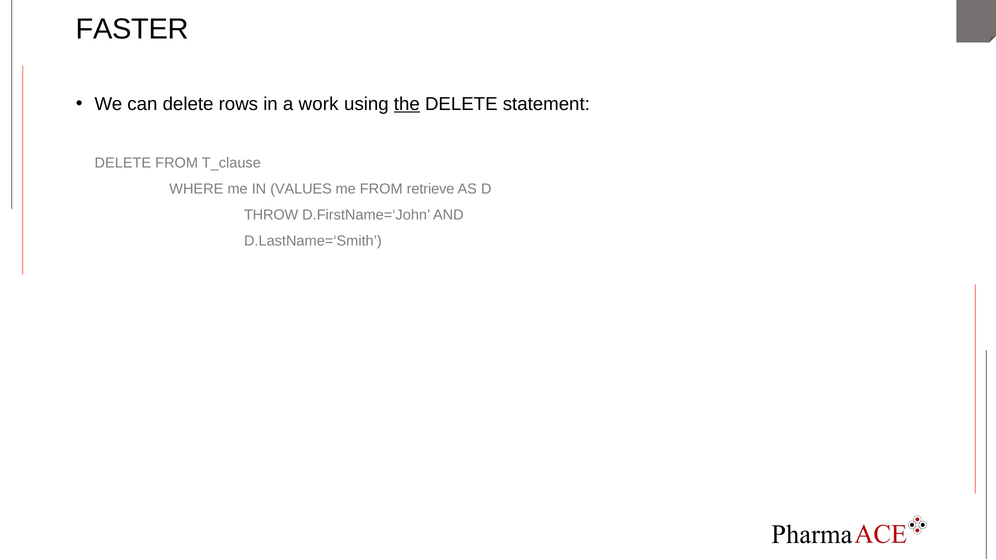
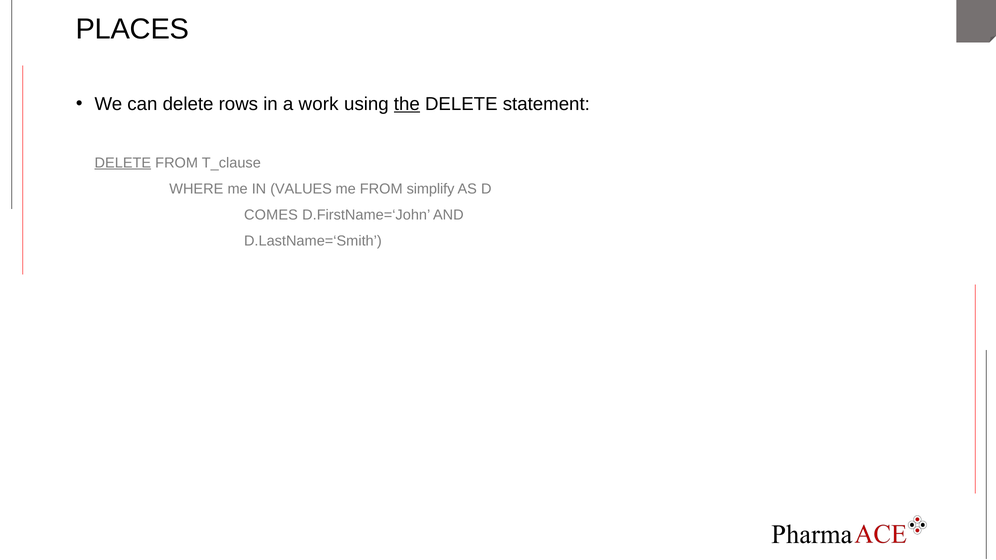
FASTER: FASTER -> PLACES (132, 29)
DELETE underline: none -> present (123, 163)
retrieve: retrieve -> simplify (431, 189)
THROW: THROW -> COMES (271, 215)
